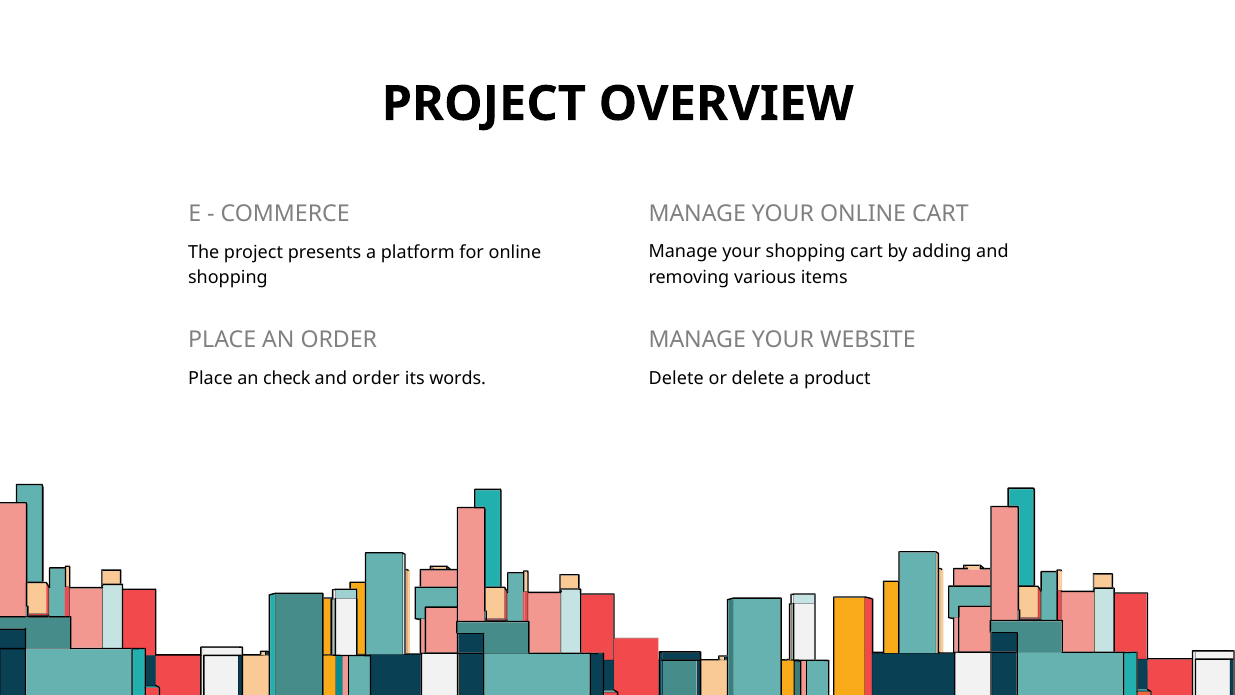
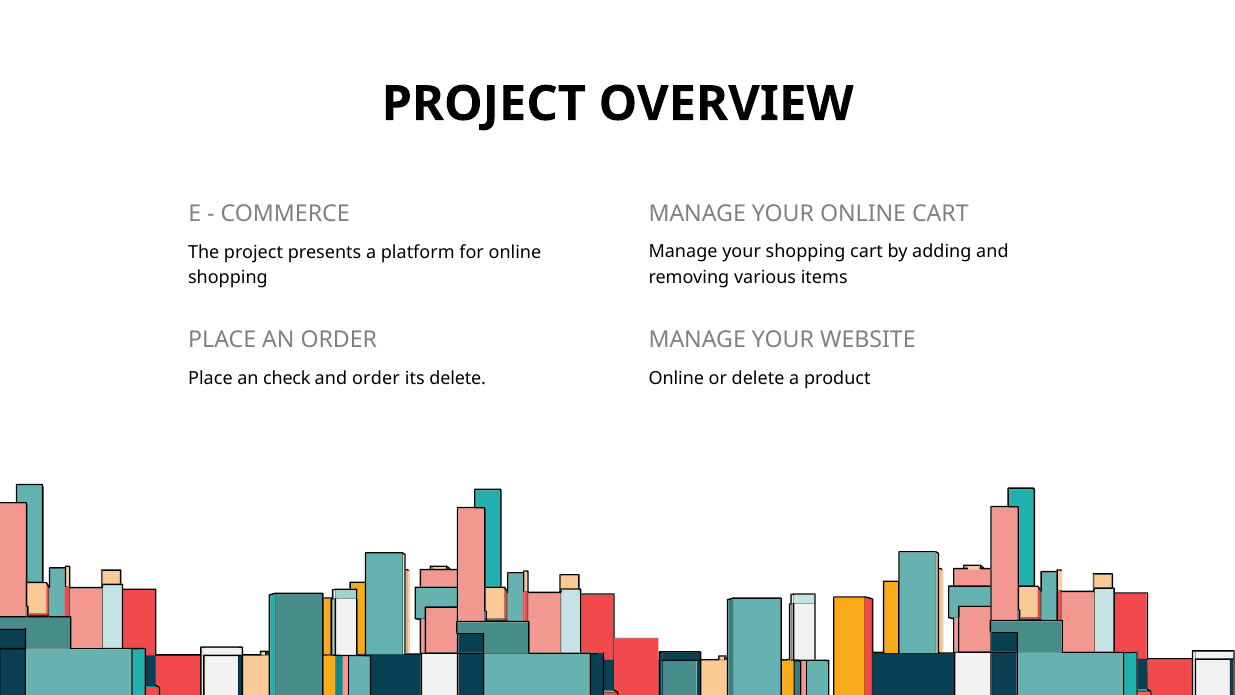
its words: words -> delete (458, 378)
Delete: Delete -> Online (676, 378)
